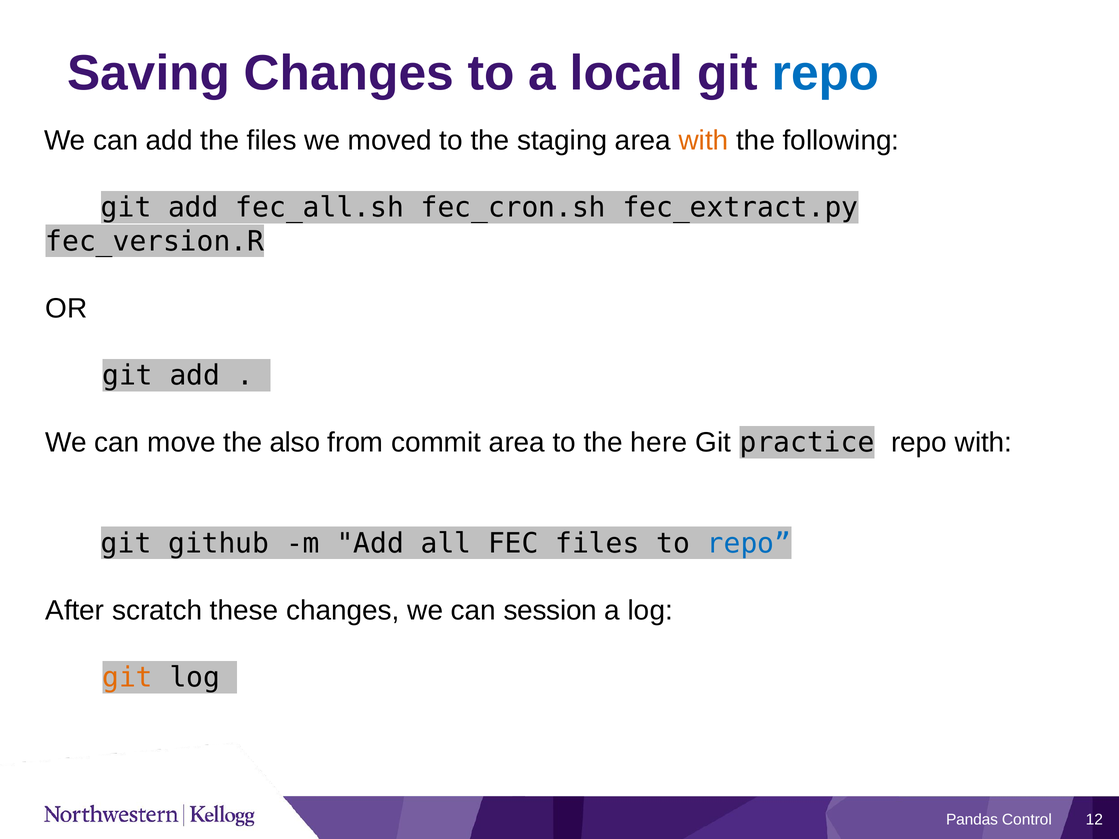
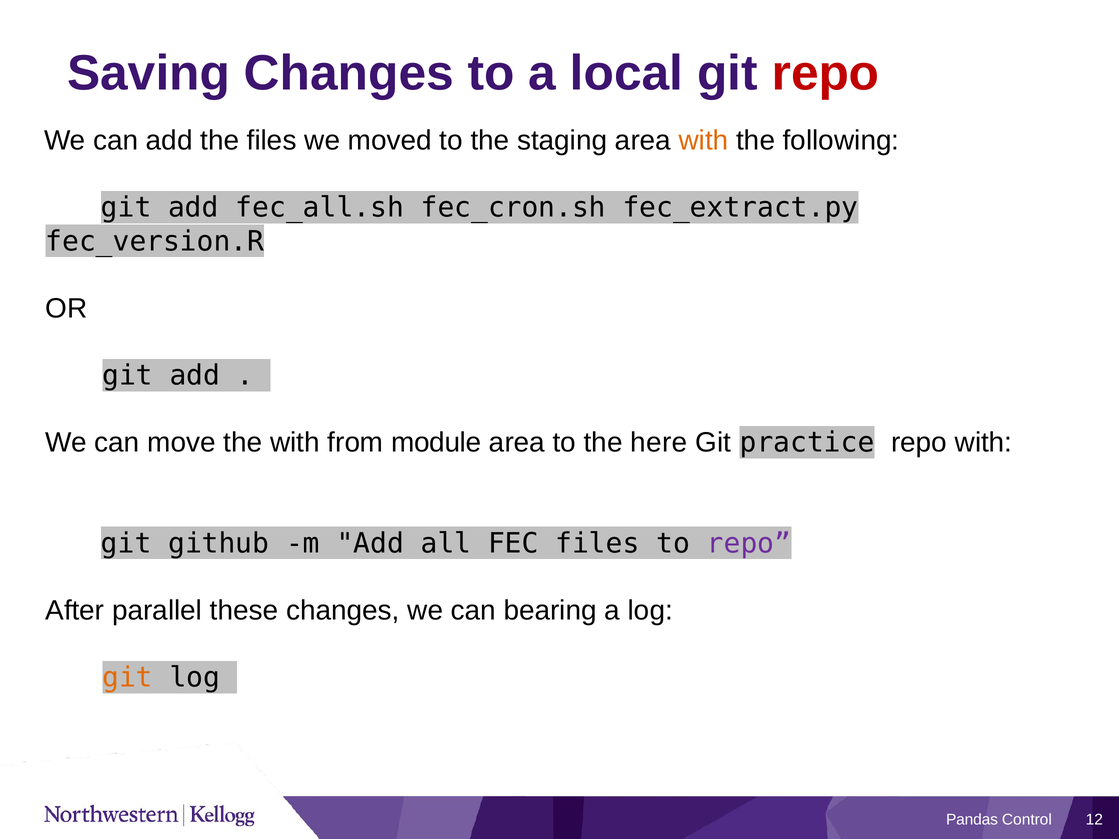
repo colour: blue -> red (826, 73)
the also: also -> with (295, 443)
commit: commit -> module (436, 443)
repo colour: blue -> purple (749, 543)
scratch: scratch -> parallel (157, 611)
session: session -> bearing (550, 611)
